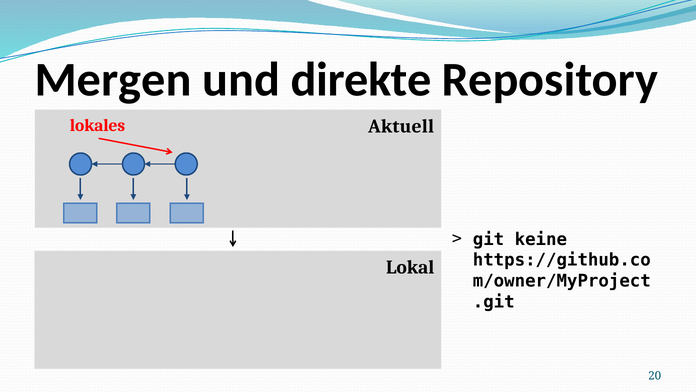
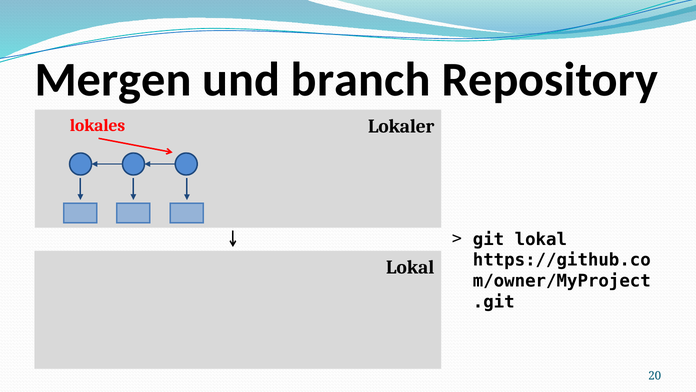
direkte: direkte -> branch (361, 80)
Aktuell: Aktuell -> Lokaler (401, 126)
git keine: keine -> lokal (541, 239)
